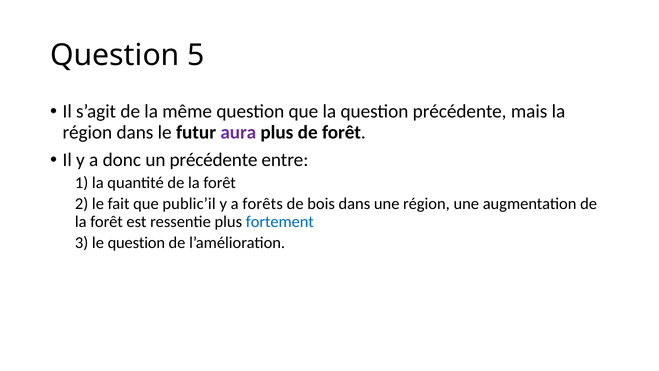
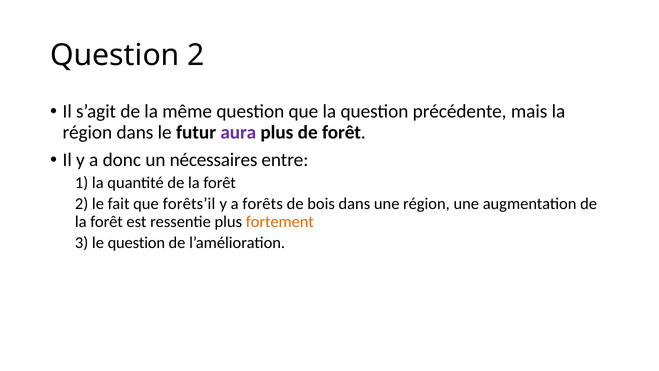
Question 5: 5 -> 2 (196, 55)
un précédente: précédente -> nécessaires (214, 160)
public’il: public’il -> forêts’il (189, 204)
fortement colour: blue -> orange (280, 222)
